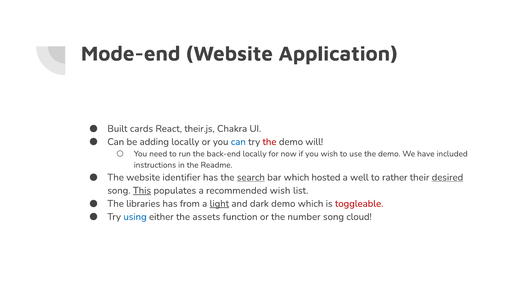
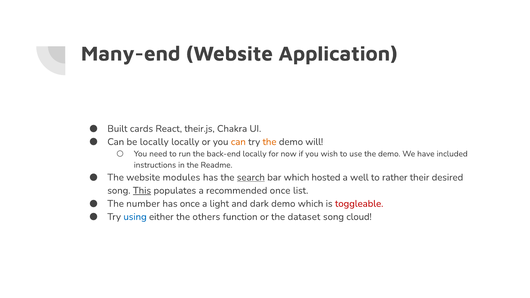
Mode-end: Mode-end -> Many-end (131, 54)
be adding: adding -> locally (154, 142)
can colour: blue -> orange (238, 142)
the colour: red -> orange (270, 142)
identifier: identifier -> modules (181, 177)
desired underline: present -> none (447, 177)
recommended wish: wish -> once (280, 191)
libraries: libraries -> number (143, 204)
has from: from -> once (190, 204)
light underline: present -> none (219, 204)
assets: assets -> others (206, 217)
number: number -> dataset (304, 217)
